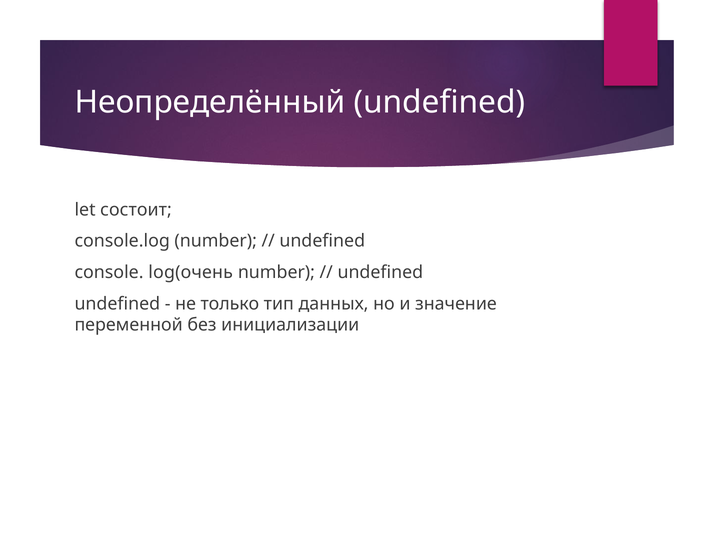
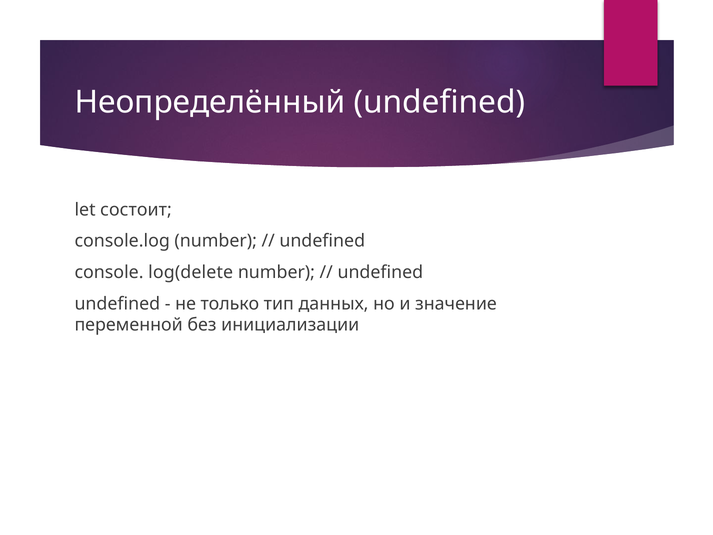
log(очень: log(очень -> log(delete (191, 272)
